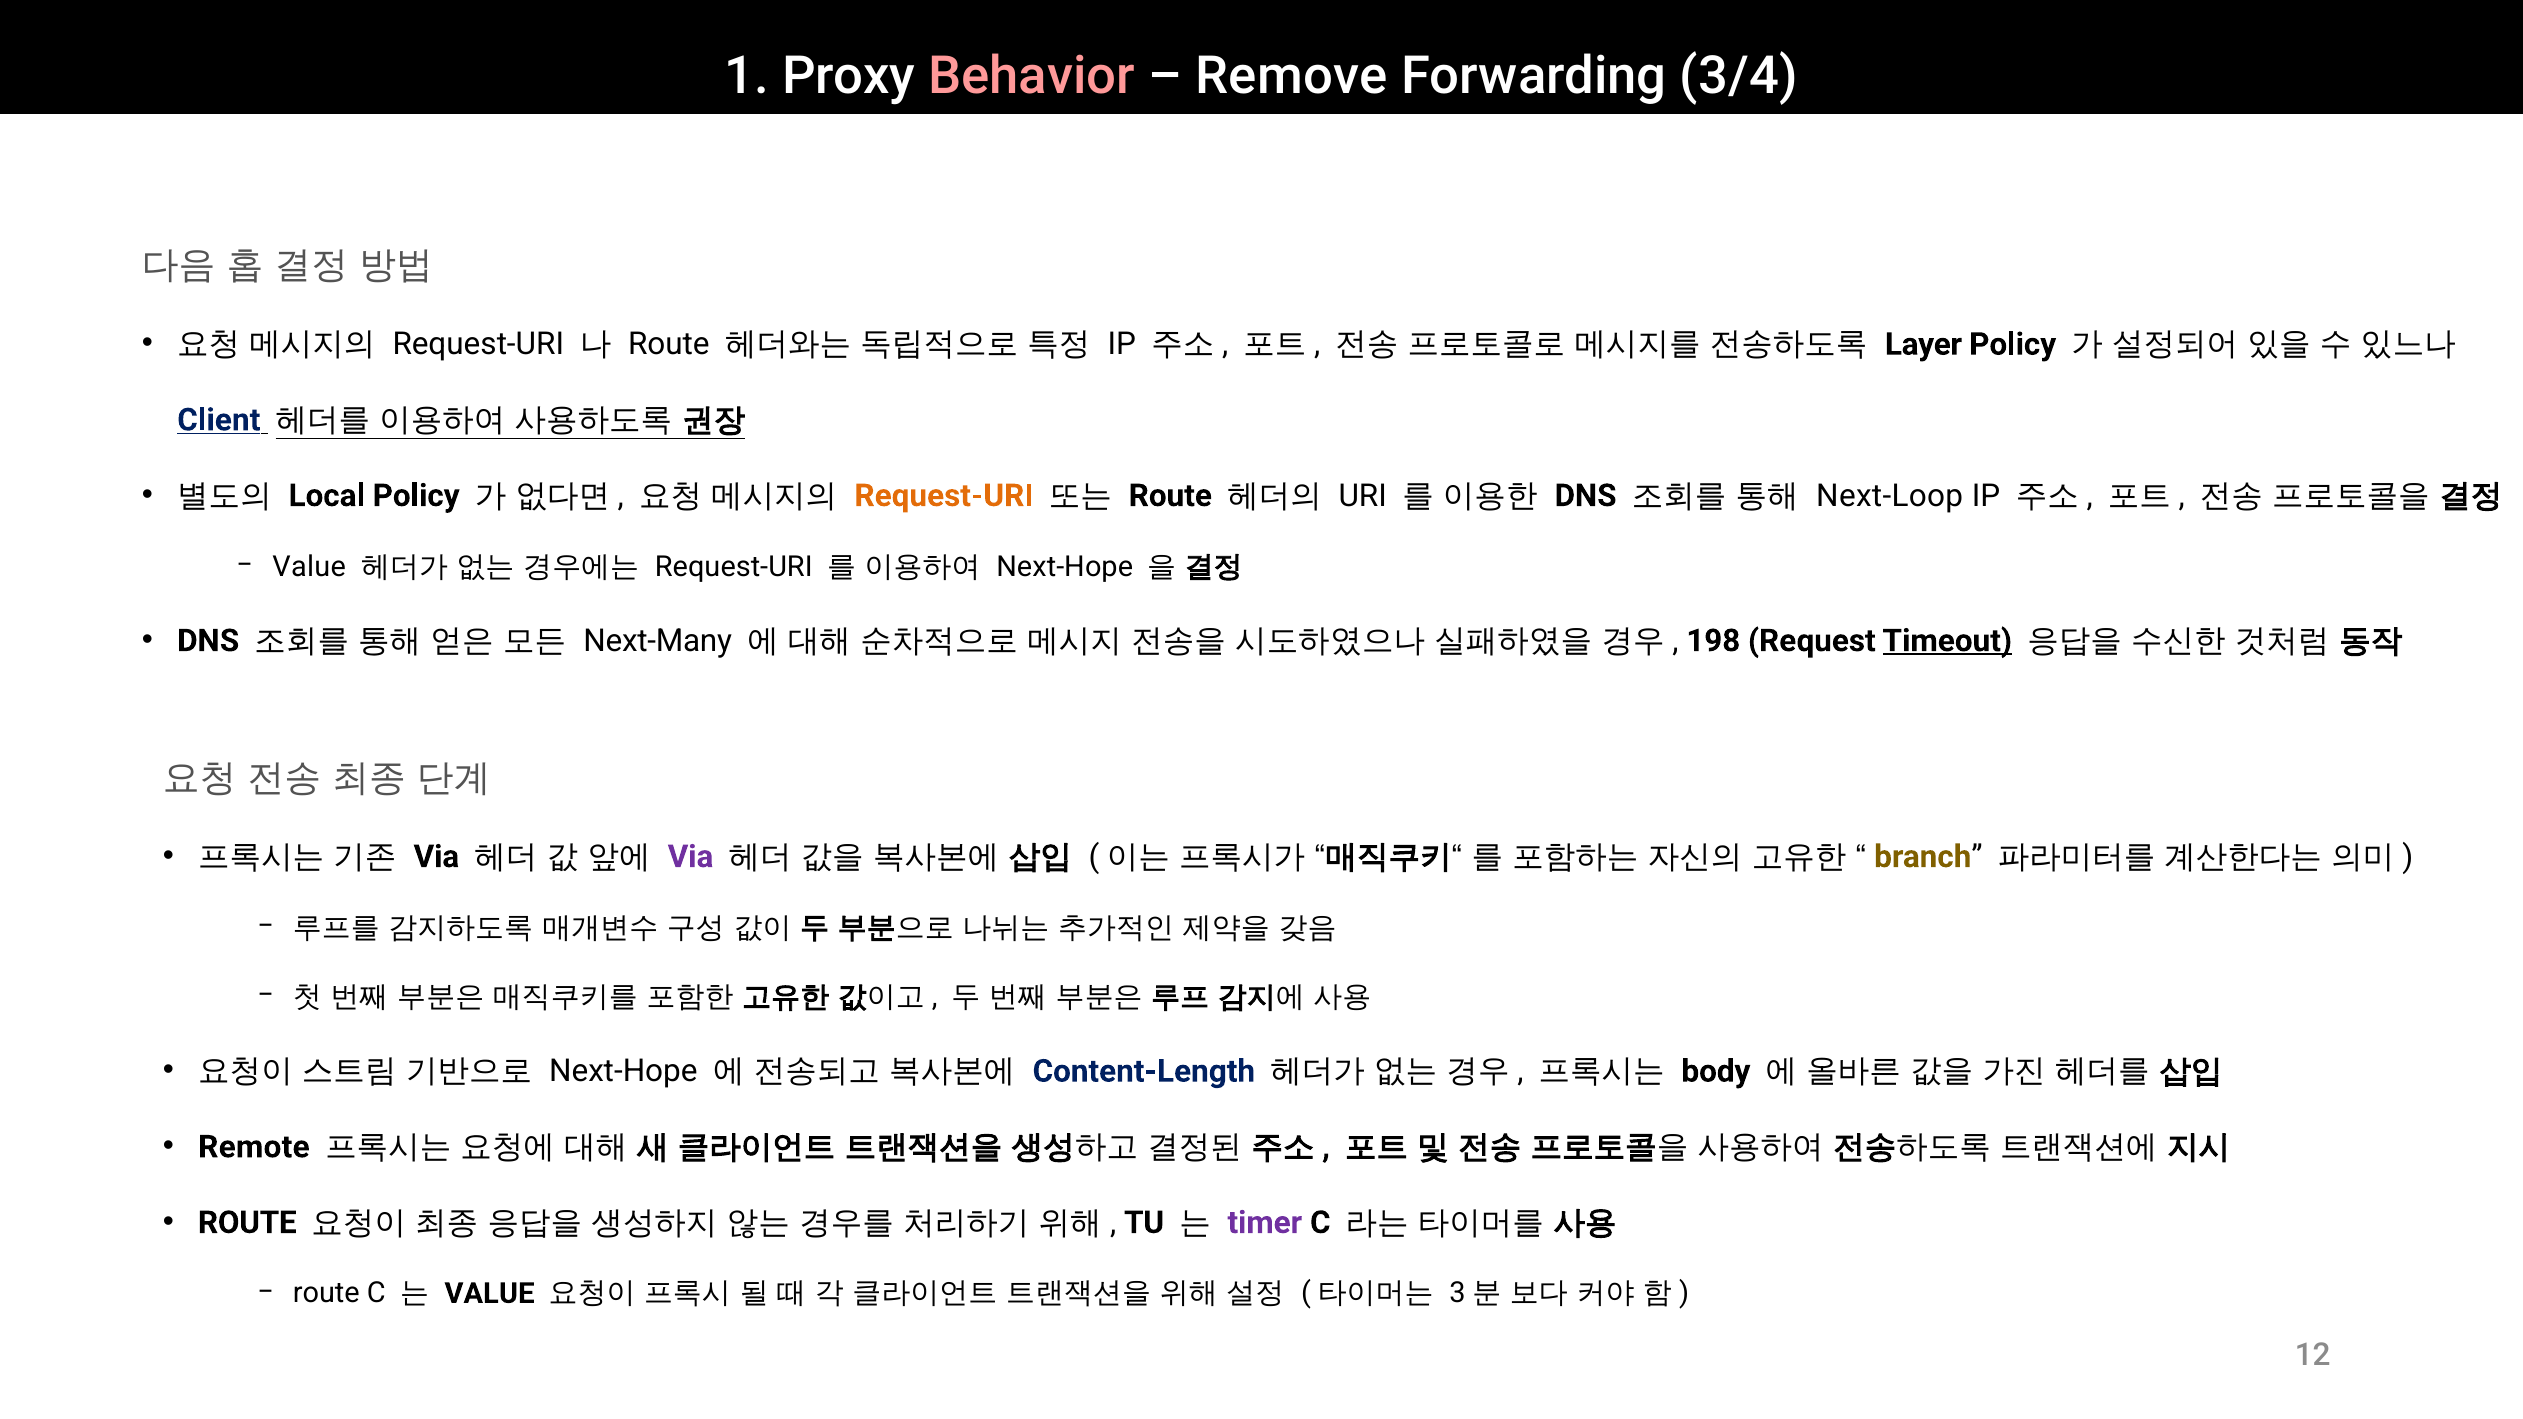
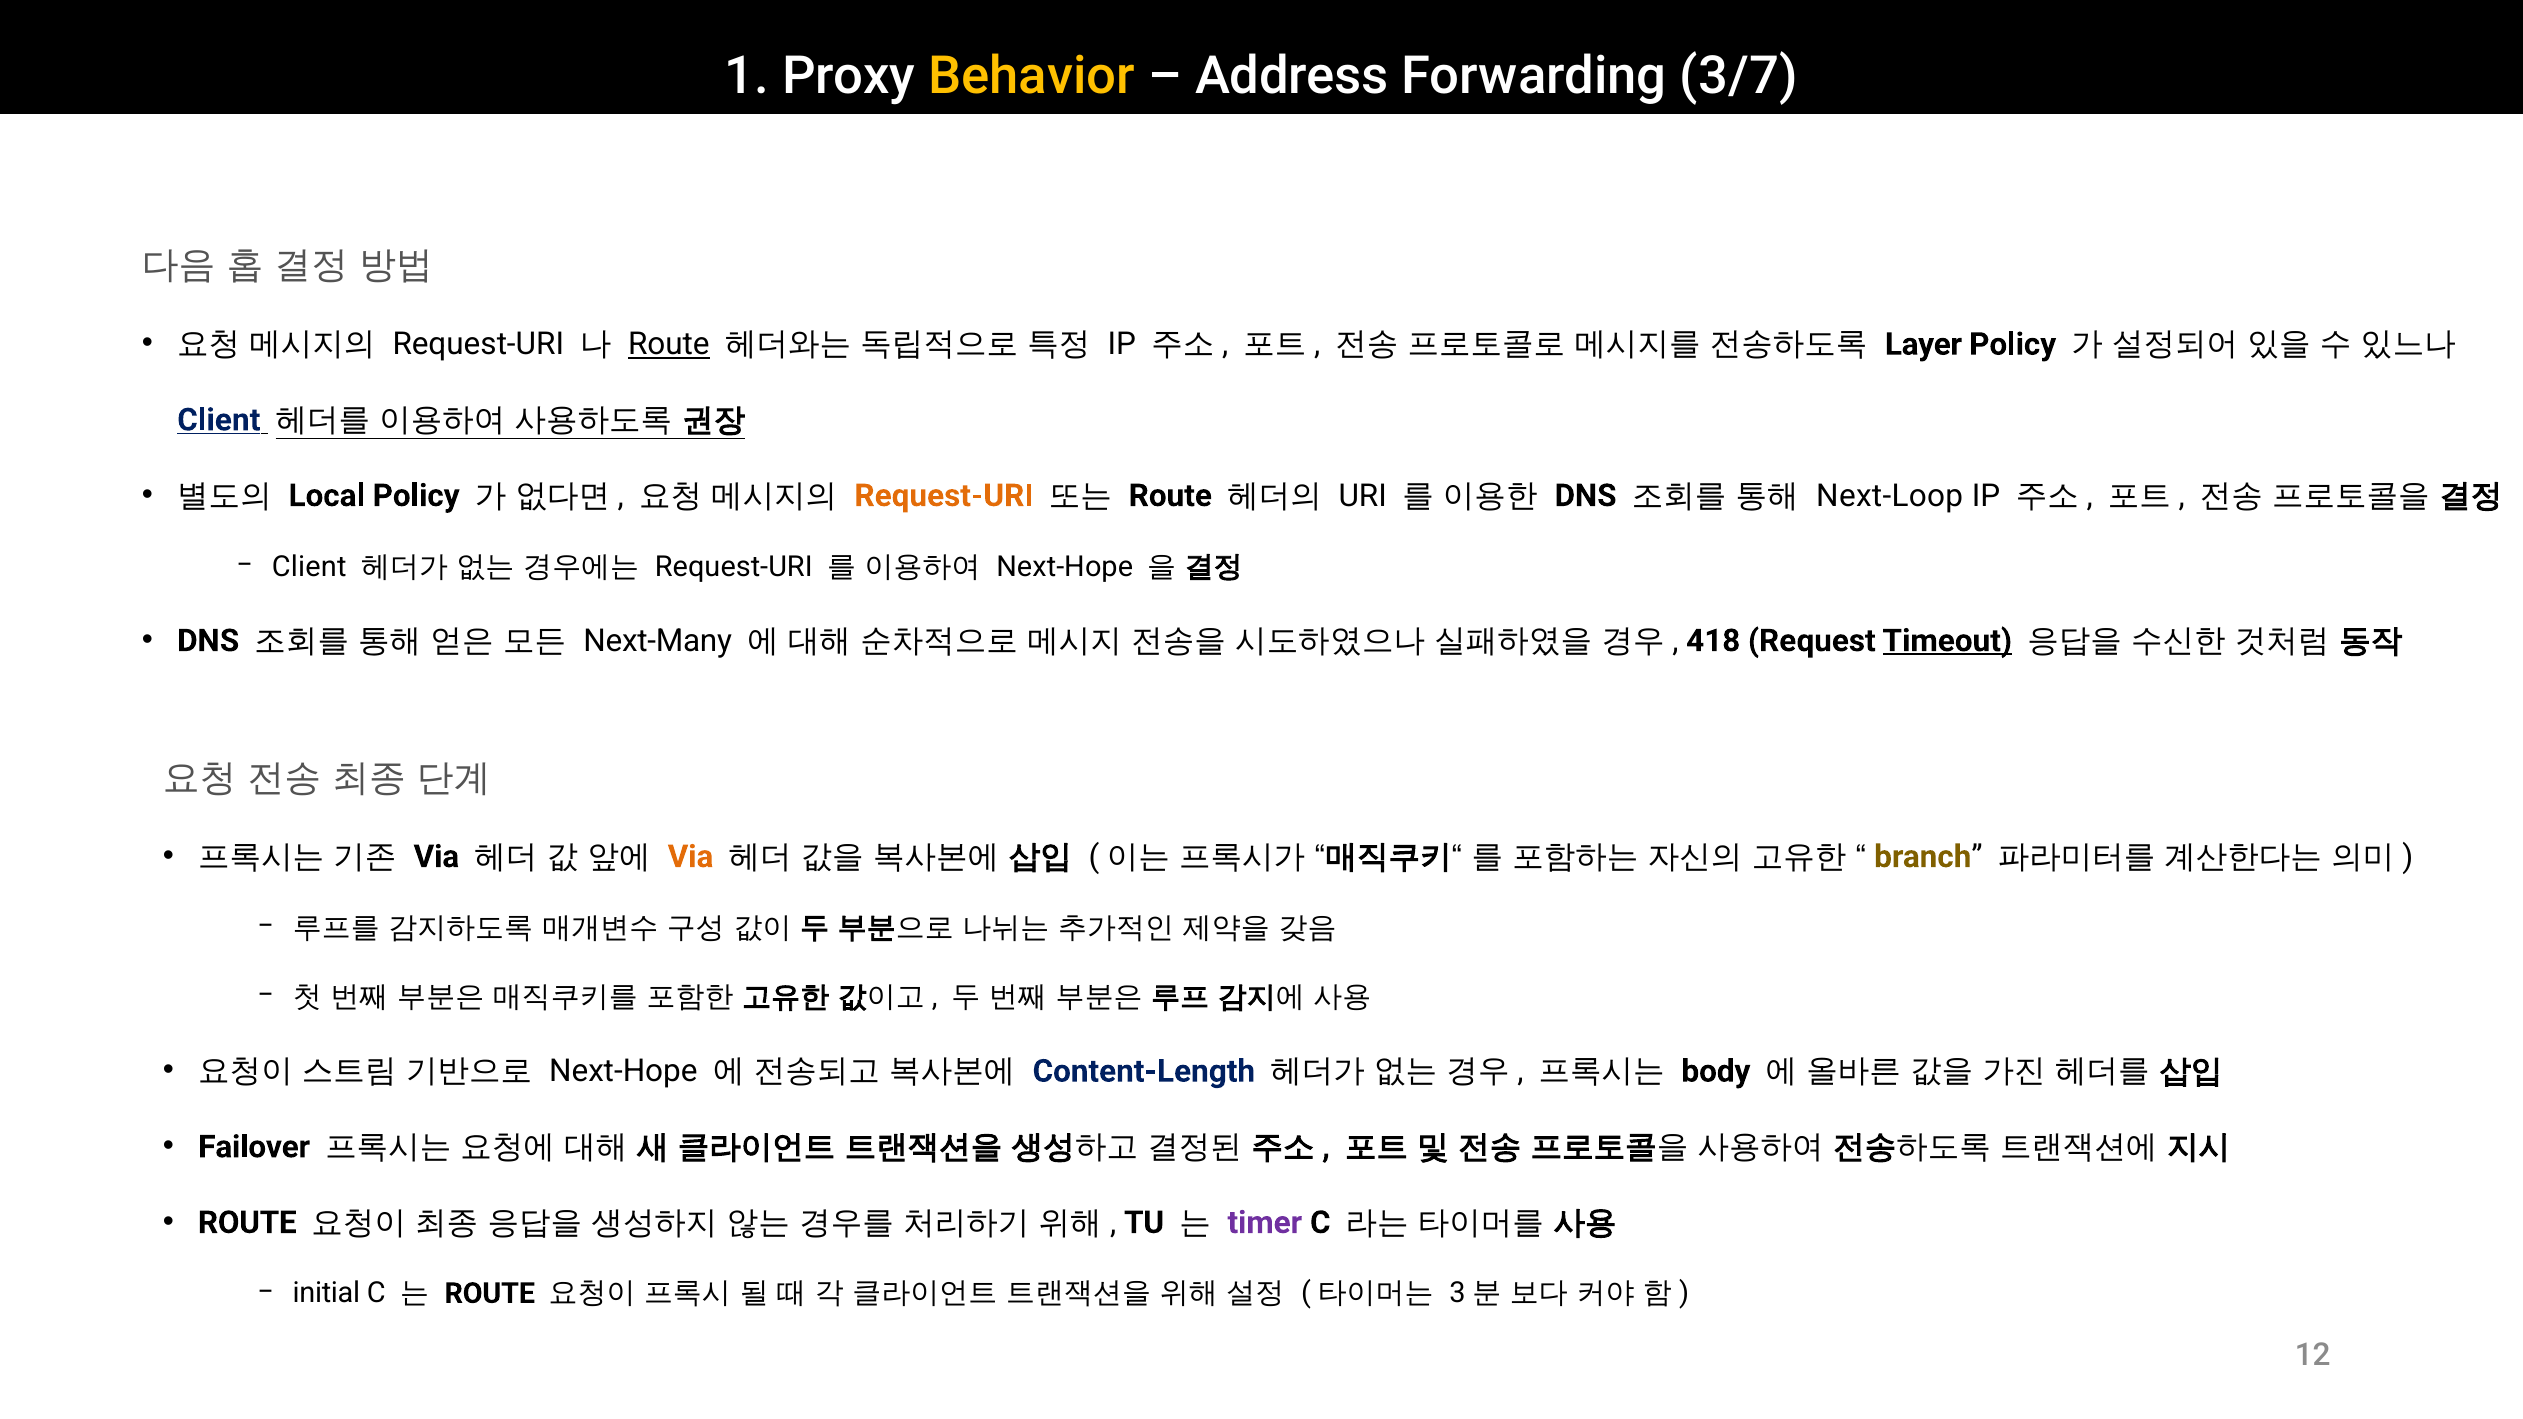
Behavior colour: pink -> yellow (1032, 76)
Remove: Remove -> Address (1292, 76)
3/4: 3/4 -> 3/7 (1739, 76)
Route underline: none -> present (669, 344)
Value: Value -> Client (309, 567)
198: 198 -> 418 (1713, 641)
Via colour: purple -> orange (691, 857)
Remote: Remote -> Failover (254, 1147)
route: route -> initial (326, 1294)
VALUE: VALUE -> ROUTE (490, 1294)
